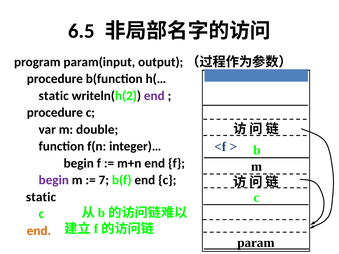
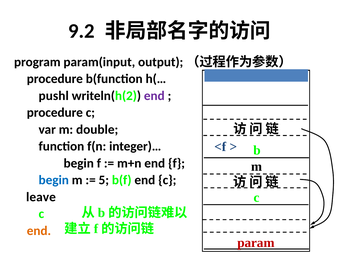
6.5: 6.5 -> 9.2 (81, 31)
static: static -> pushl (54, 96)
begin colour: purple -> blue (54, 180)
7: 7 -> 5 (104, 180)
static: static -> leave (41, 197)
param colour: black -> red (256, 243)
